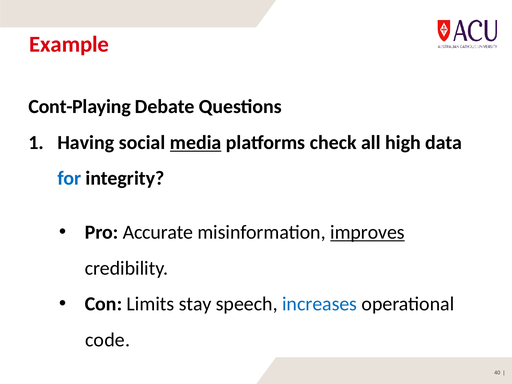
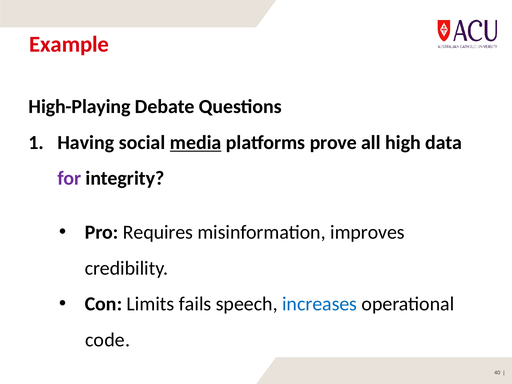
Cont-Playing: Cont-Playing -> High-Playing (80, 107)
check: check -> prove (333, 143)
for colour: blue -> purple (69, 178)
Accurate: Accurate -> Requires (158, 232)
improves underline: present -> none (367, 232)
stay: stay -> fails (195, 304)
